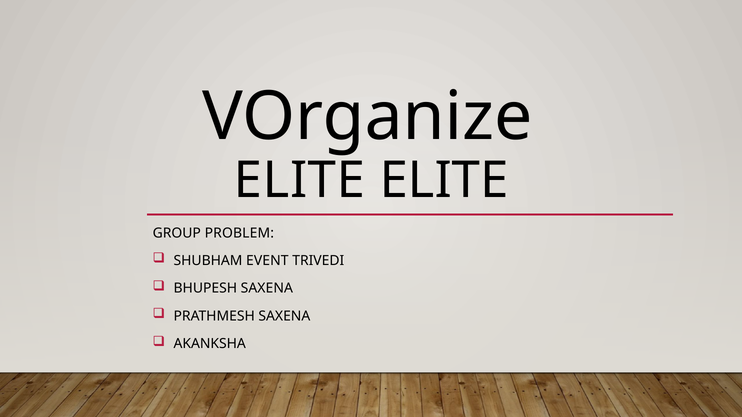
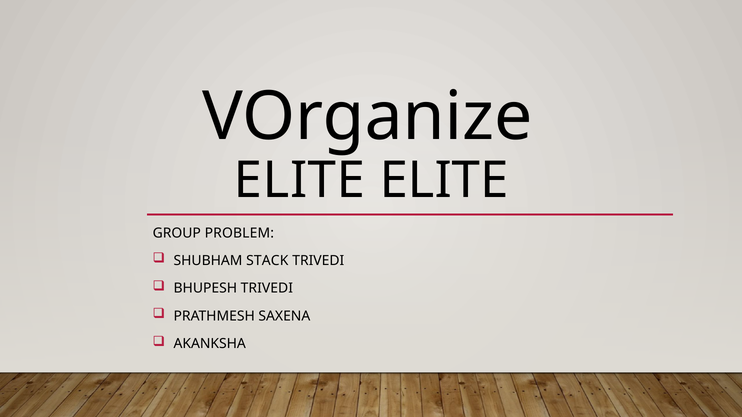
EVENT: EVENT -> STACK (267, 261)
BHUPESH SAXENA: SAXENA -> TRIVEDI (267, 289)
